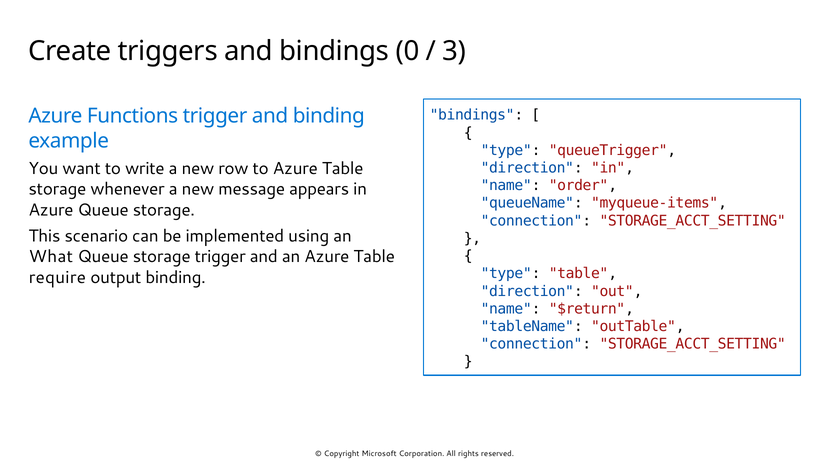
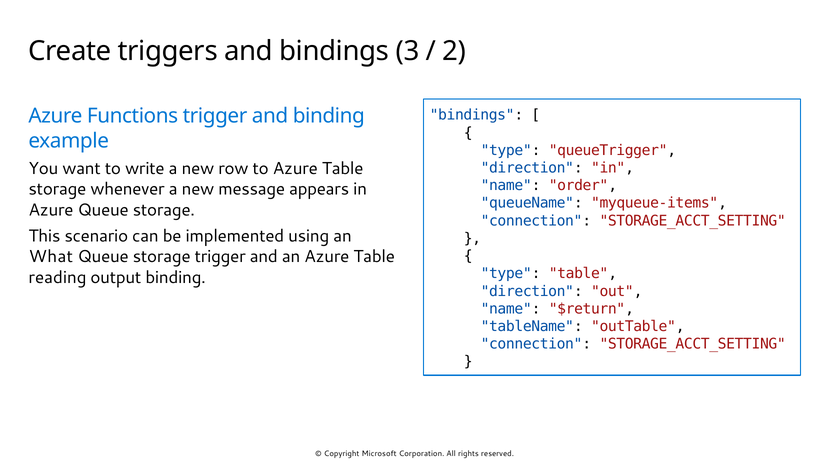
0: 0 -> 3 (407, 51)
3: 3 -> 2 (454, 51)
require: require -> reading (58, 277)
